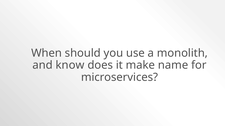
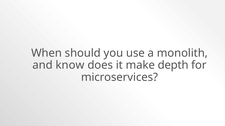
name: name -> depth (173, 65)
